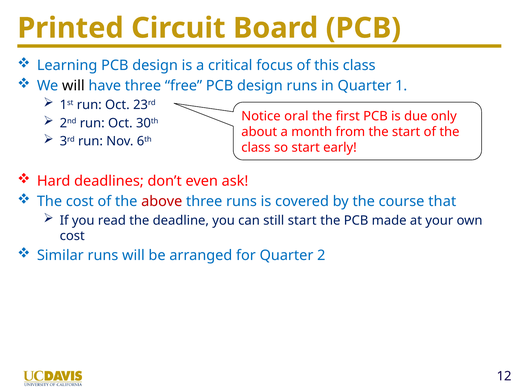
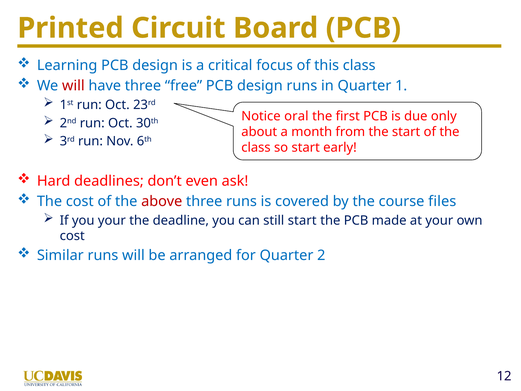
will colour: black -> red (73, 86)
that: that -> files (442, 201)
you read: read -> your (112, 220)
